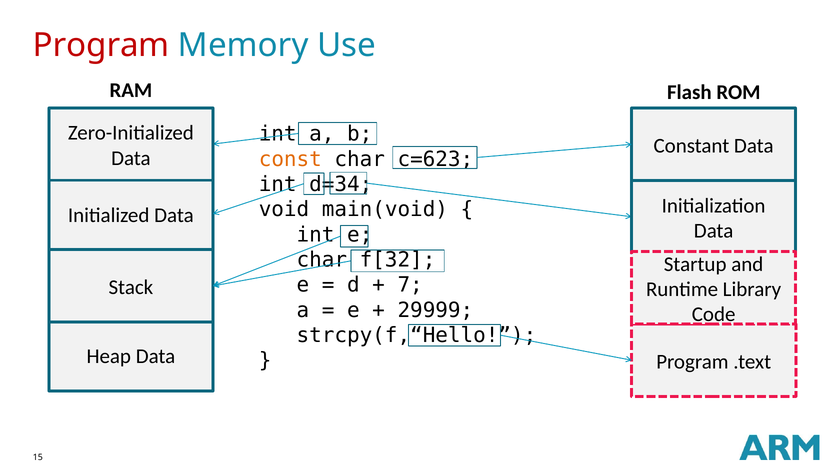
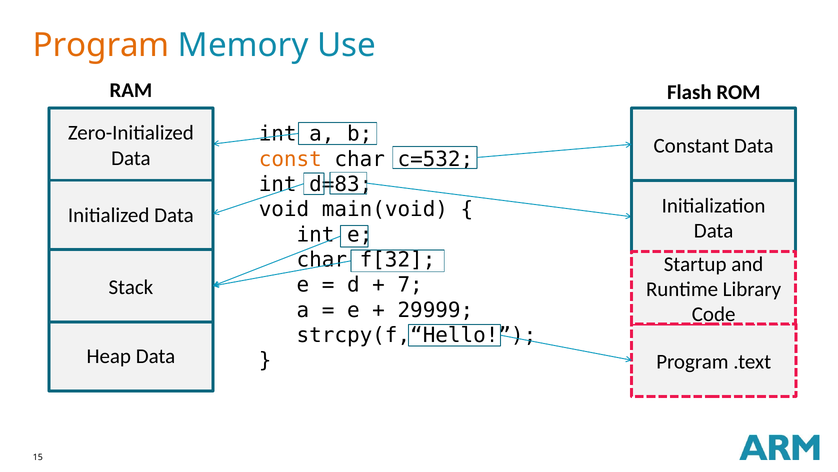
Program colour: red -> orange (101, 45)
c=623: c=623 -> c=532 (435, 159)
d=34: d=34 -> d=83 (341, 184)
